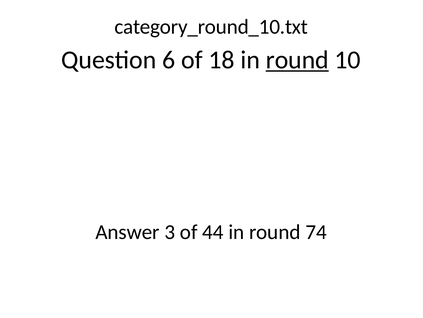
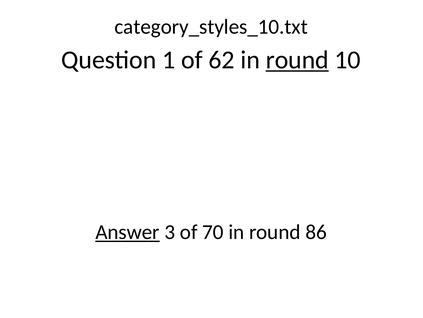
category_round_10.txt: category_round_10.txt -> category_styles_10.txt (211, 27)
6: 6 -> 1 (169, 60)
18: 18 -> 62 (222, 60)
Answer underline: none -> present (128, 232)
44: 44 -> 70 (213, 232)
74: 74 -> 86 (316, 232)
